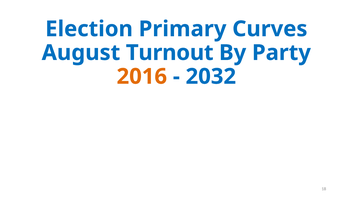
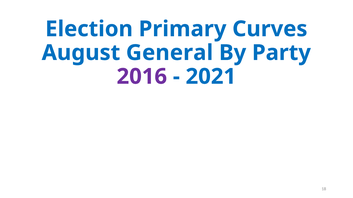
Turnout: Turnout -> General (170, 53)
2016 colour: orange -> purple (142, 77)
2032: 2032 -> 2021 (211, 77)
